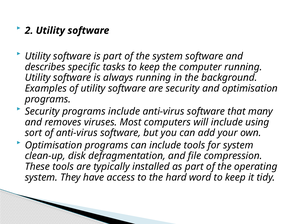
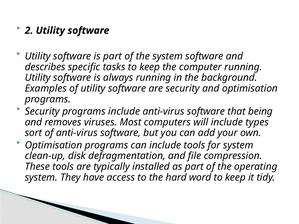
many: many -> being (260, 112)
using: using -> types (257, 122)
